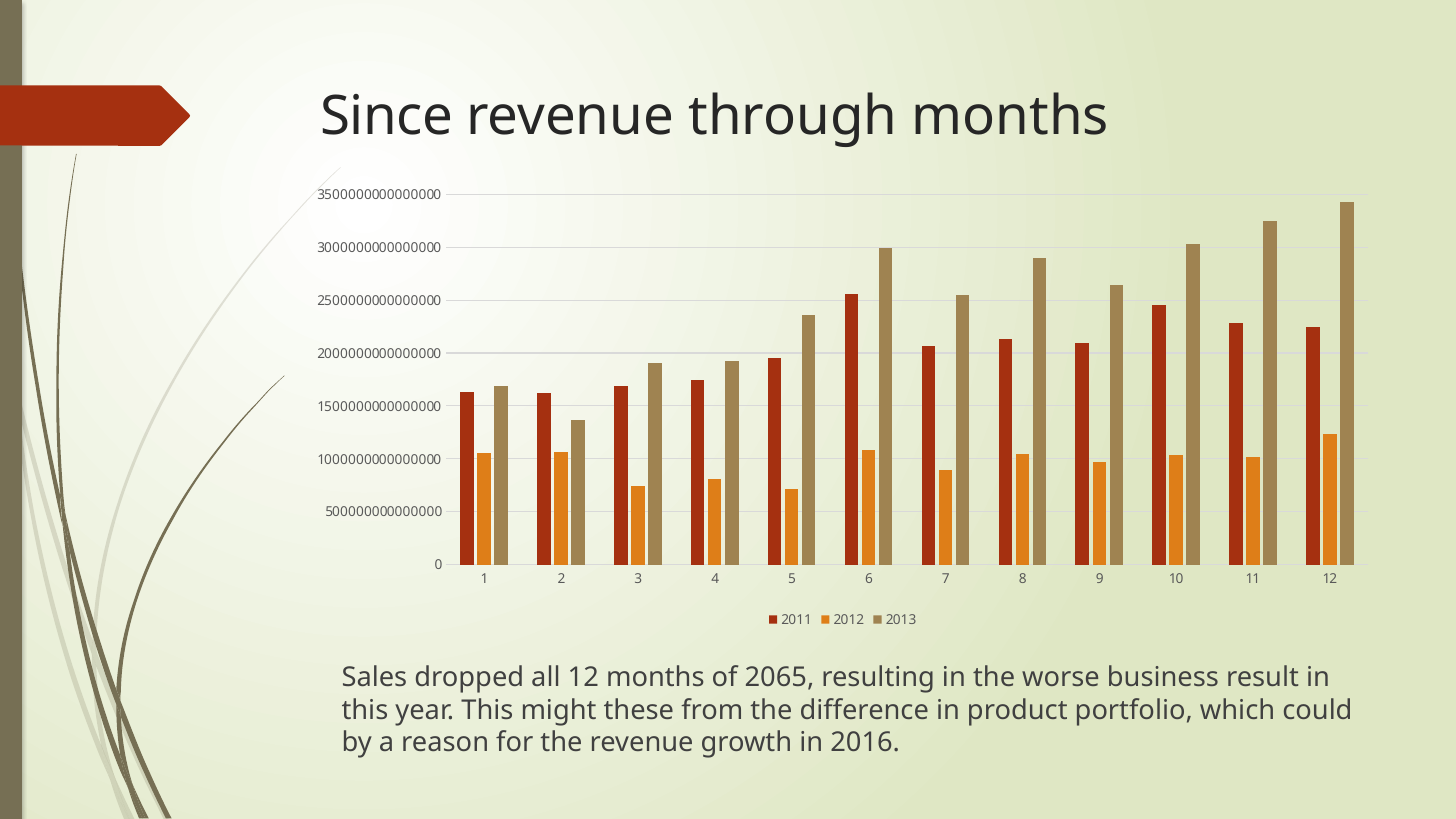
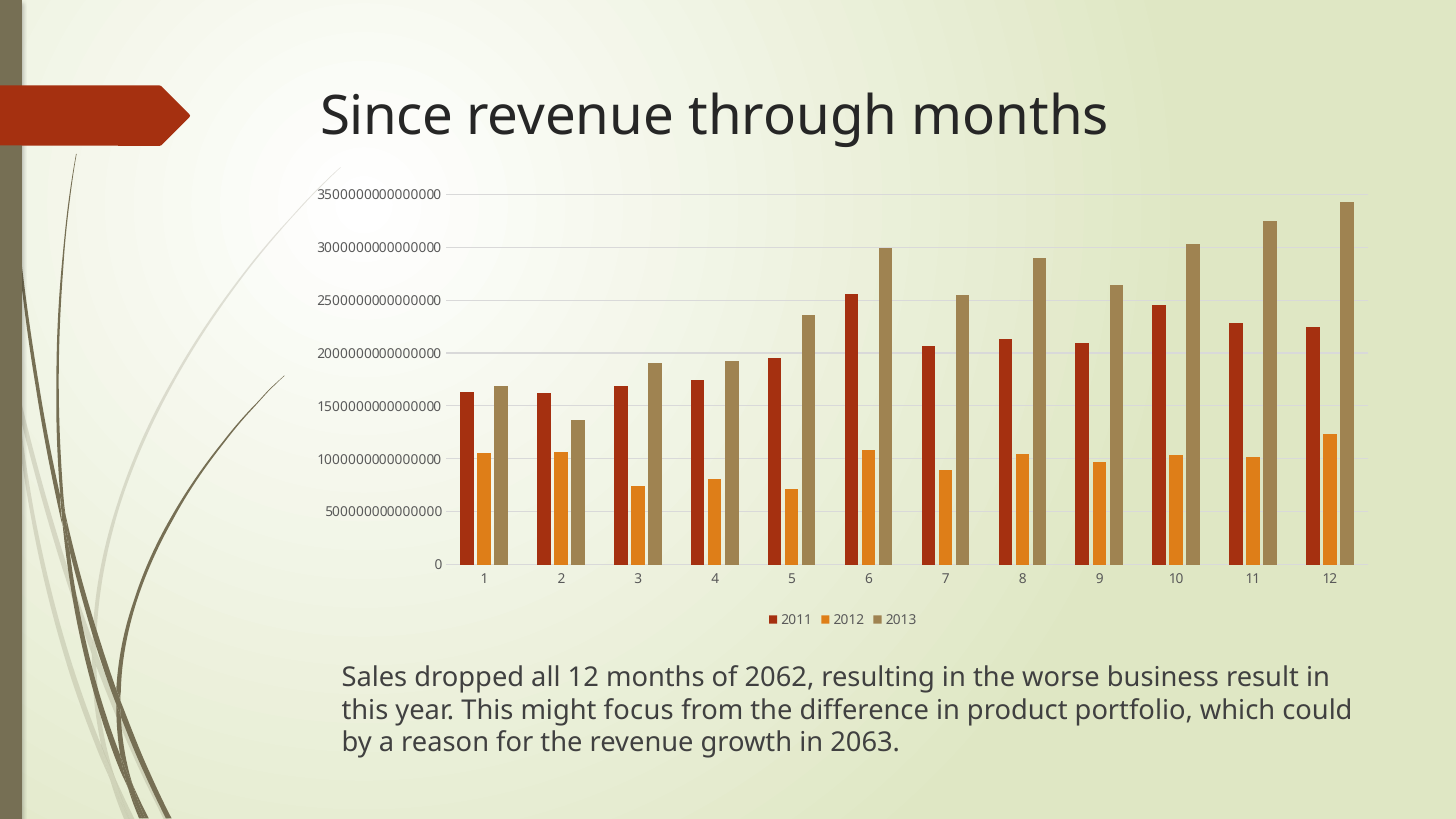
2065: 2065 -> 2062 (779, 677)
these: these -> focus (639, 710)
2016: 2016 -> 2063 (865, 743)
